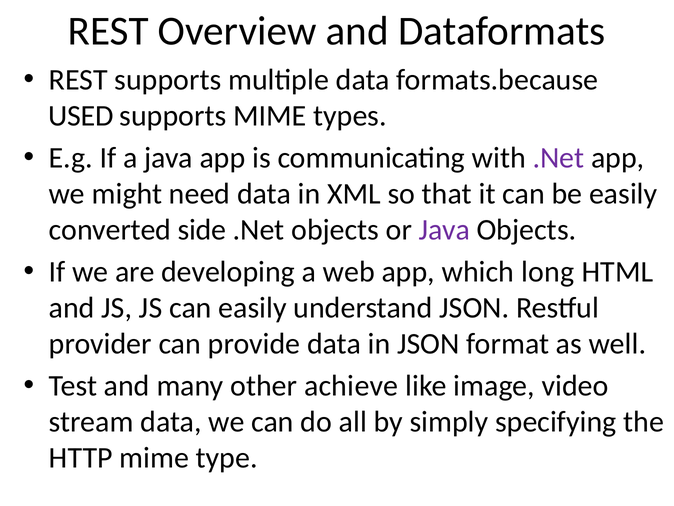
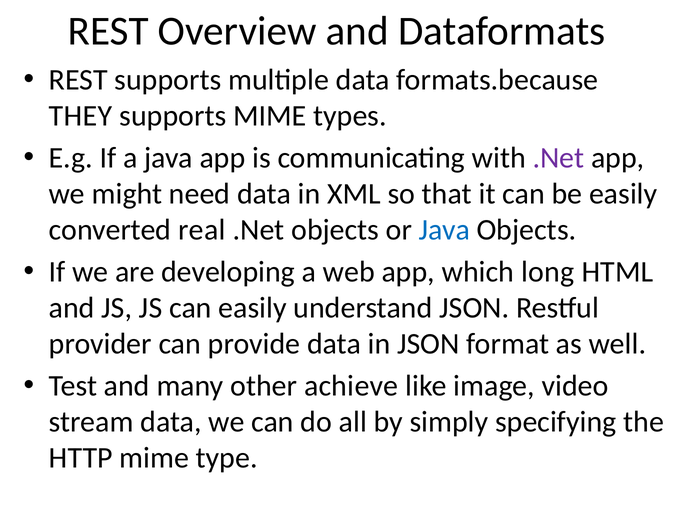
USED: USED -> THEY (81, 116)
side: side -> real (202, 230)
Java colour: purple -> blue (445, 230)
